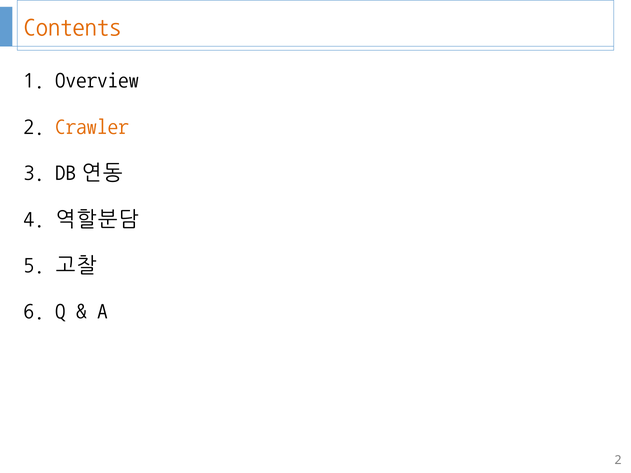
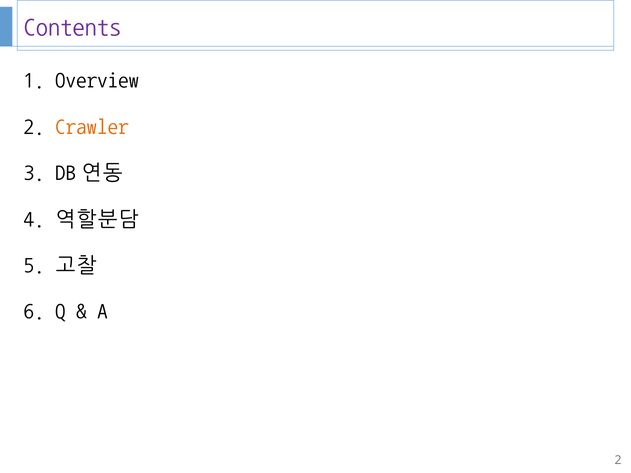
Contents colour: orange -> purple (73, 27)
